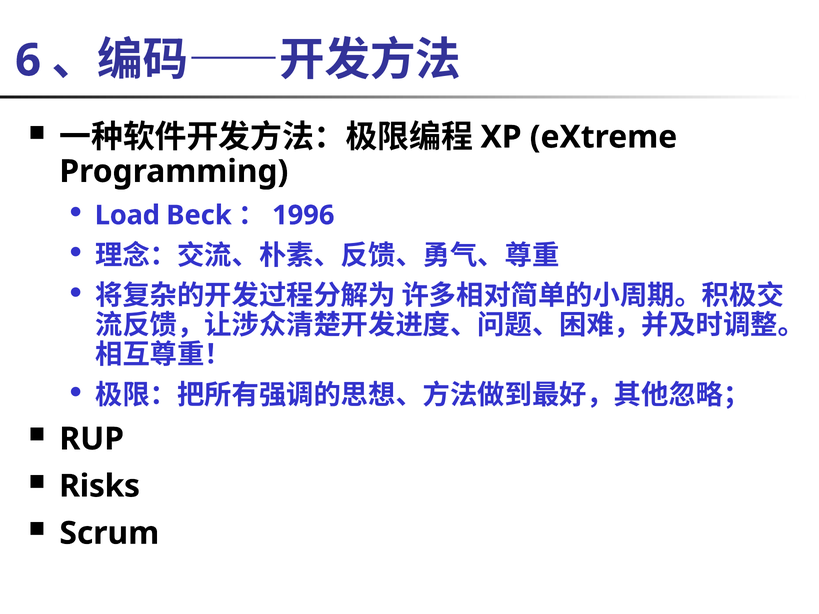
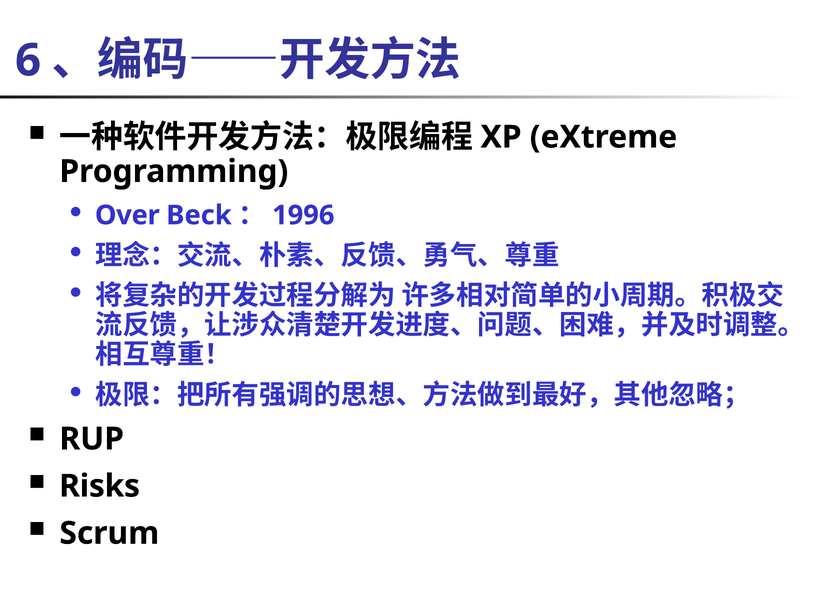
Load: Load -> Over (127, 215)
